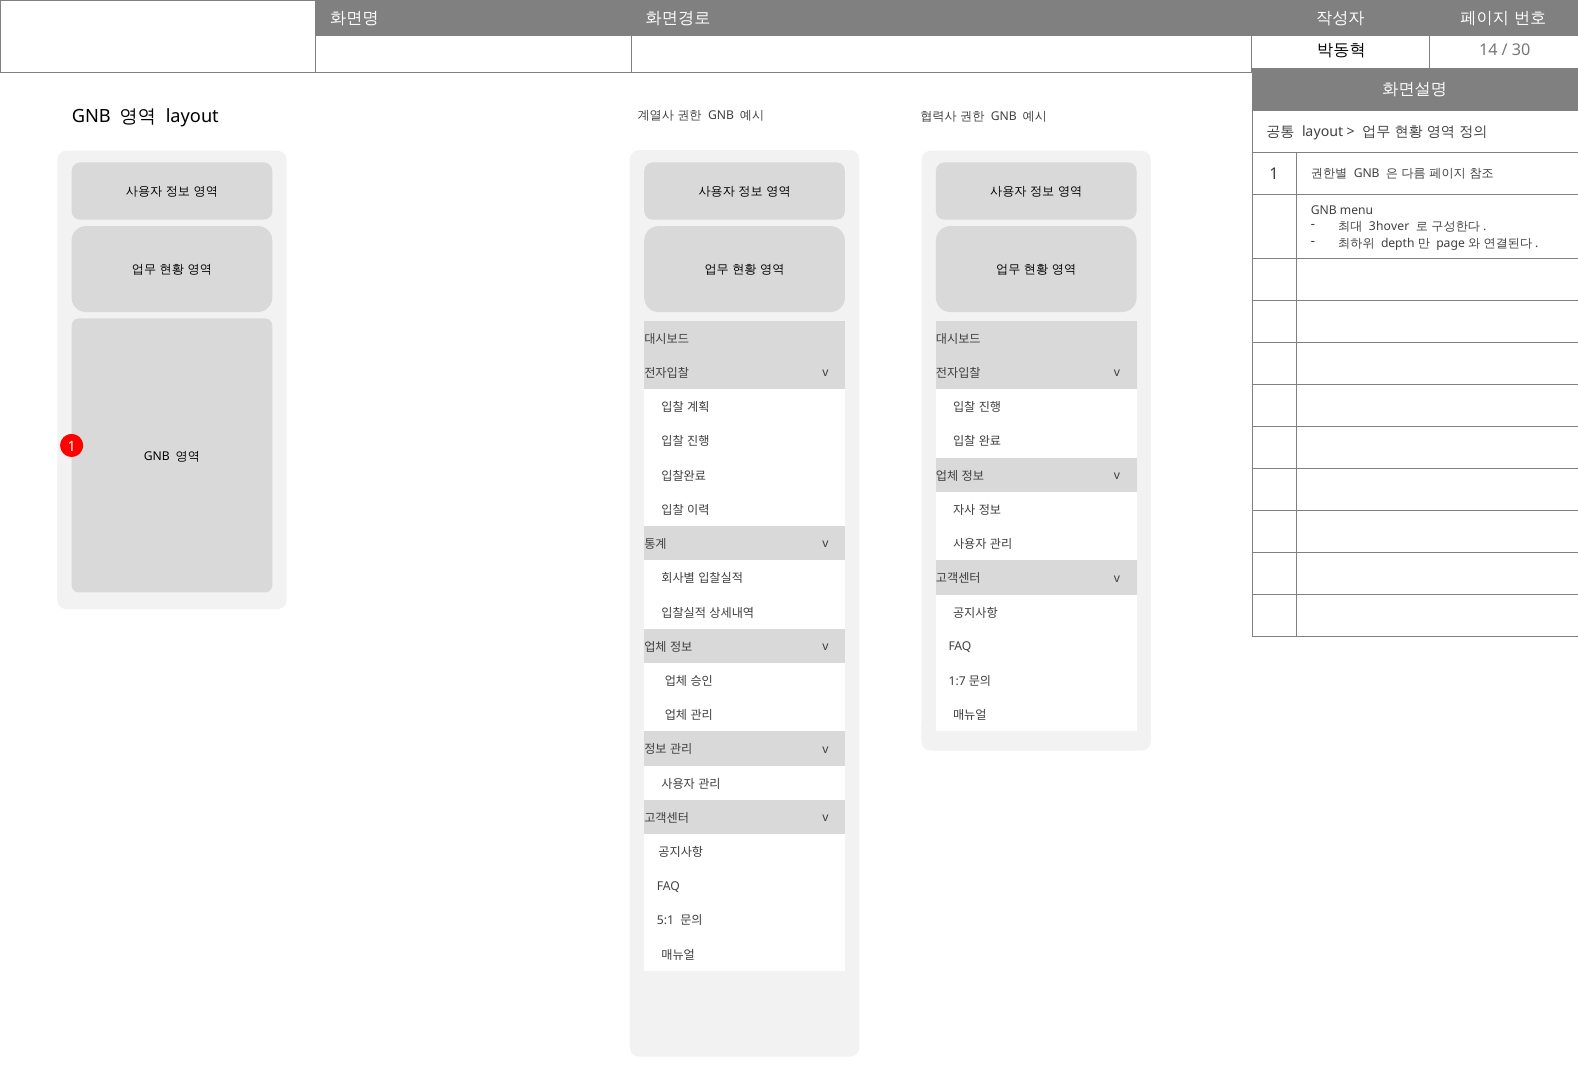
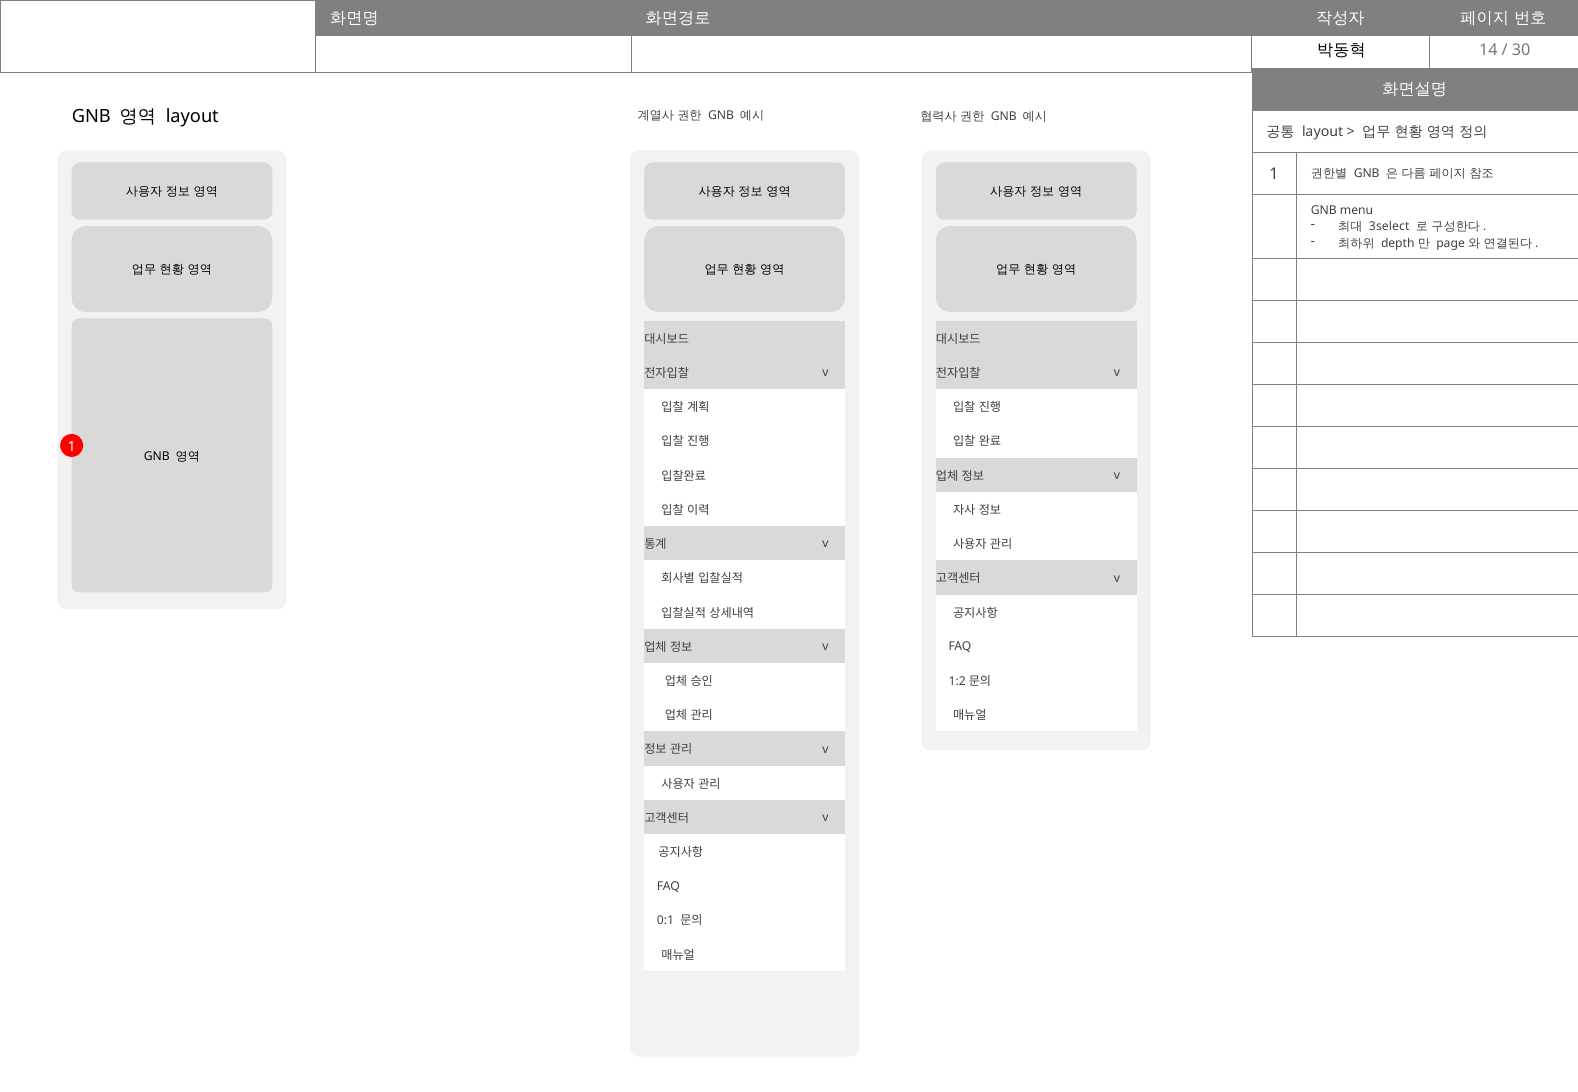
3hover: 3hover -> 3select (1389, 227)
1:7: 1:7 -> 1:2 (957, 682)
5:1: 5:1 -> 0:1 (665, 921)
